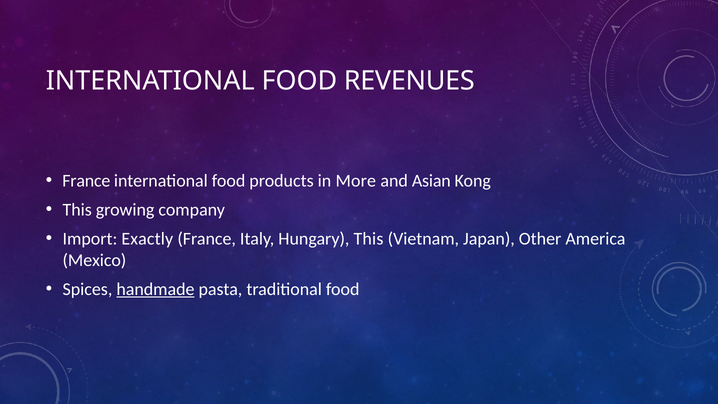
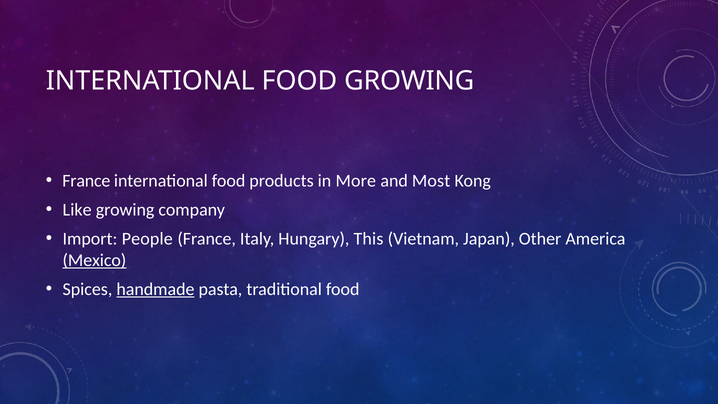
FOOD REVENUES: REVENUES -> GROWING (409, 81)
Asian: Asian -> Most (431, 181)
This: This -> Like (77, 210)
Exactly: Exactly -> People (147, 239)
Mexico underline: none -> present (94, 260)
